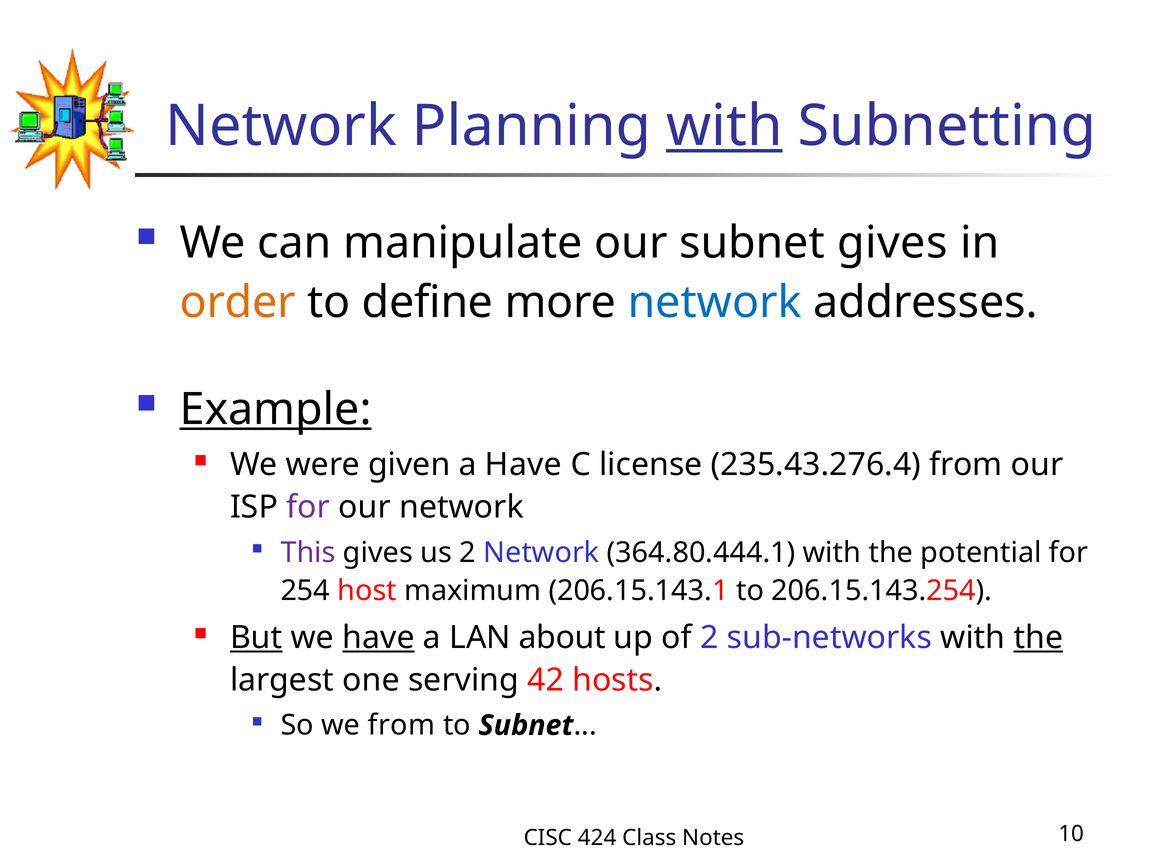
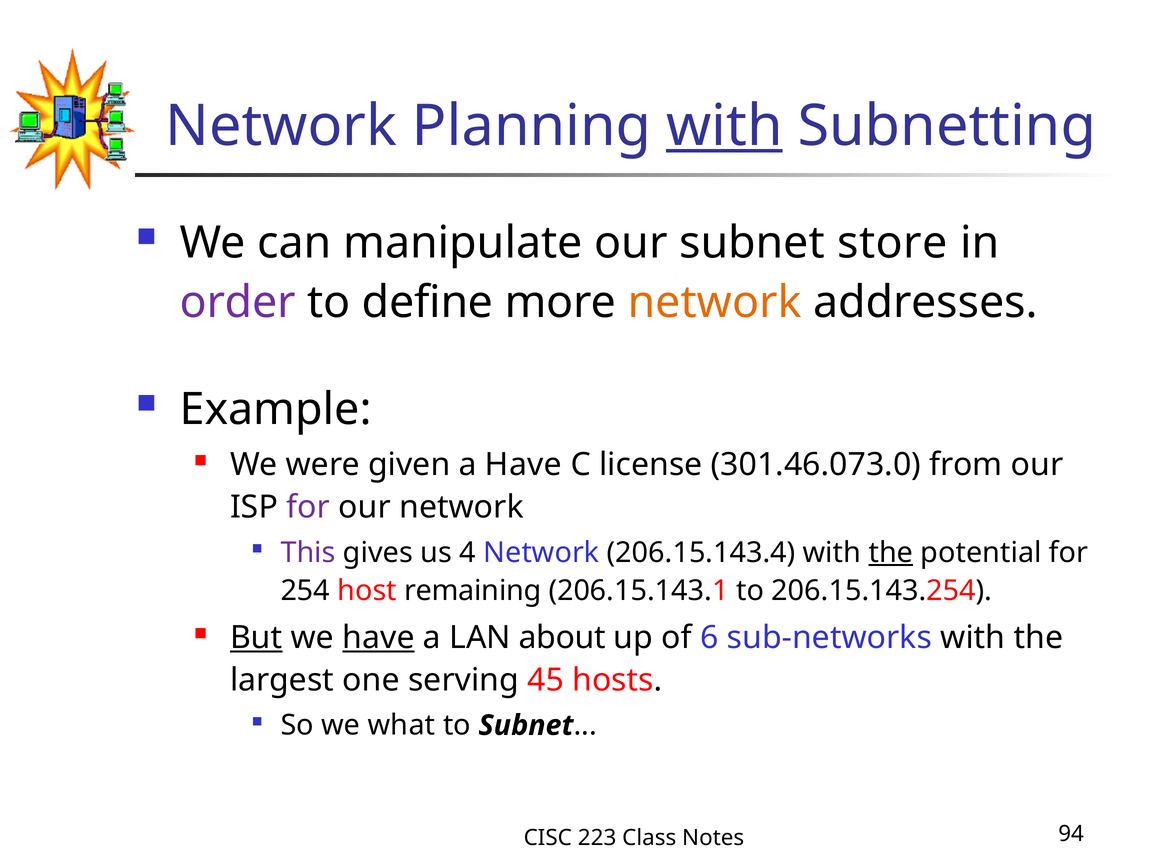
subnet gives: gives -> store (892, 243)
order colour: orange -> purple (238, 302)
network colour: blue -> orange (715, 302)
Example underline: present -> none (276, 409)
235.43.276.4: 235.43.276.4 -> 301.46.073.0 (816, 465)
us 2: 2 -> 4 (468, 552)
364.80.444.1: 364.80.444.1 -> 206.15.143.4 (701, 552)
the underline: none -> present (891, 552)
maximum: maximum -> remaining (473, 591)
of 2: 2 -> 6 (709, 637)
the underline: present -> none (1038, 637)
42: 42 -> 45 (546, 680)
we from: from -> what (401, 725)
424: 424 -> 223 (597, 837)
10: 10 -> 94 (1071, 834)
